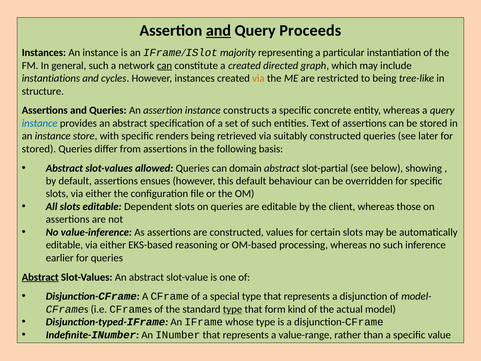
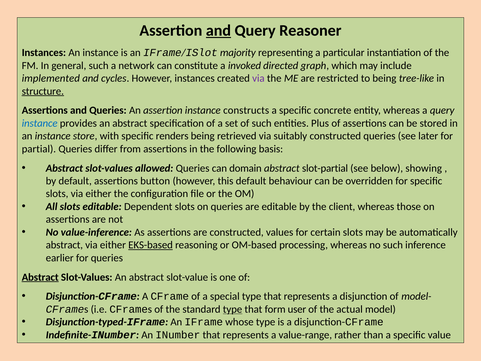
Proceeds: Proceeds -> Reasoner (310, 31)
can underline: present -> none (165, 65)
a created: created -> invoked (245, 65)
instantiations: instantiations -> implemented (51, 78)
via colour: orange -> purple (258, 78)
structure underline: none -> present (43, 91)
Text: Text -> Plus (320, 123)
stored: stored -> partial (39, 149)
ensues: ensues -> button (155, 181)
editable: editable -> abstract (64, 245)
EKS-based underline: none -> present (151, 245)
kind: kind -> user (297, 309)
